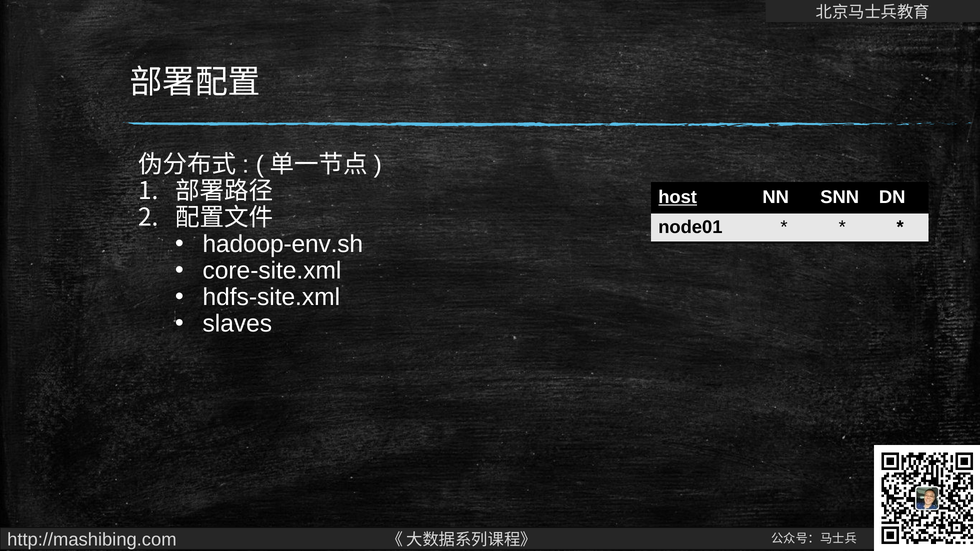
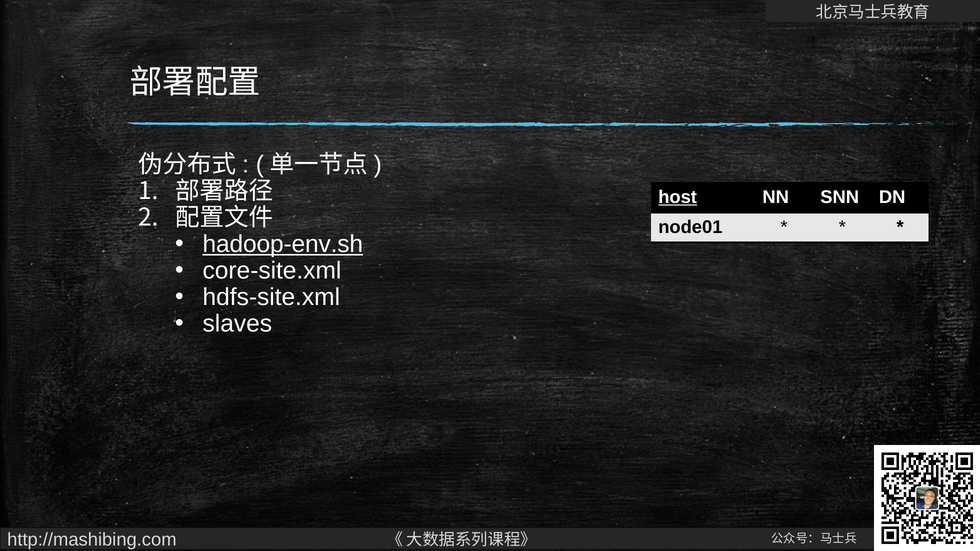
hadoop-env.sh underline: none -> present (283, 244)
